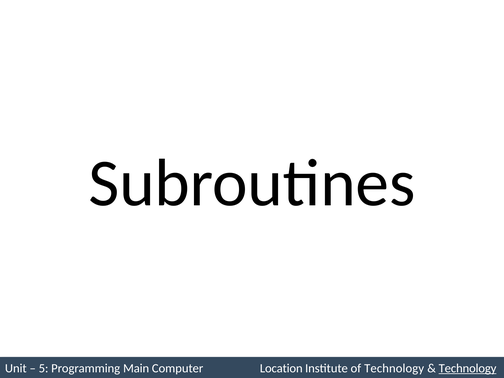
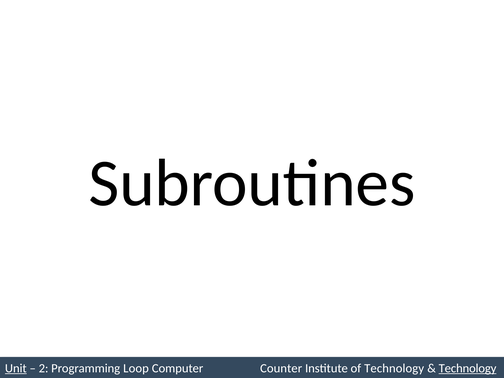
Unit underline: none -> present (16, 368)
5: 5 -> 2 (44, 368)
Main: Main -> Loop (136, 368)
Location: Location -> Counter (281, 368)
